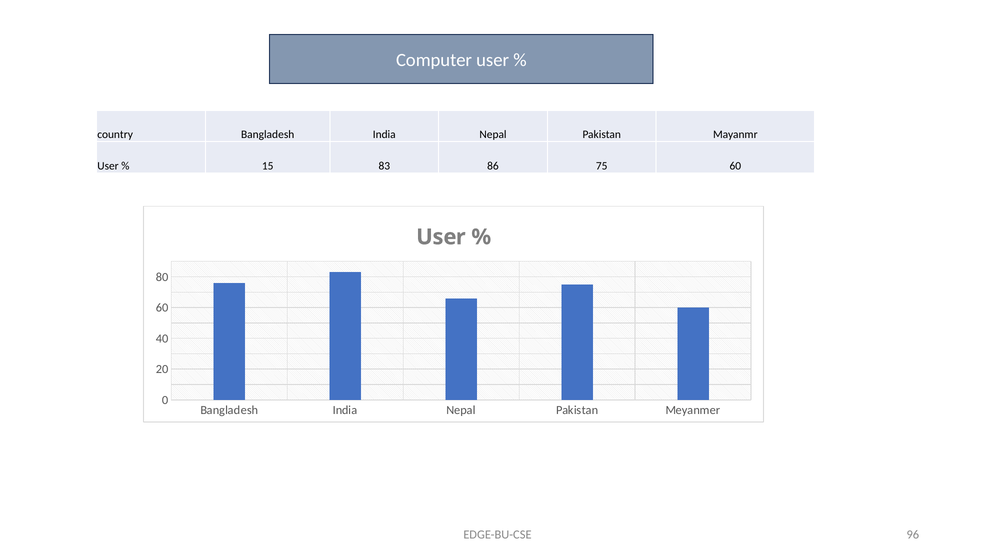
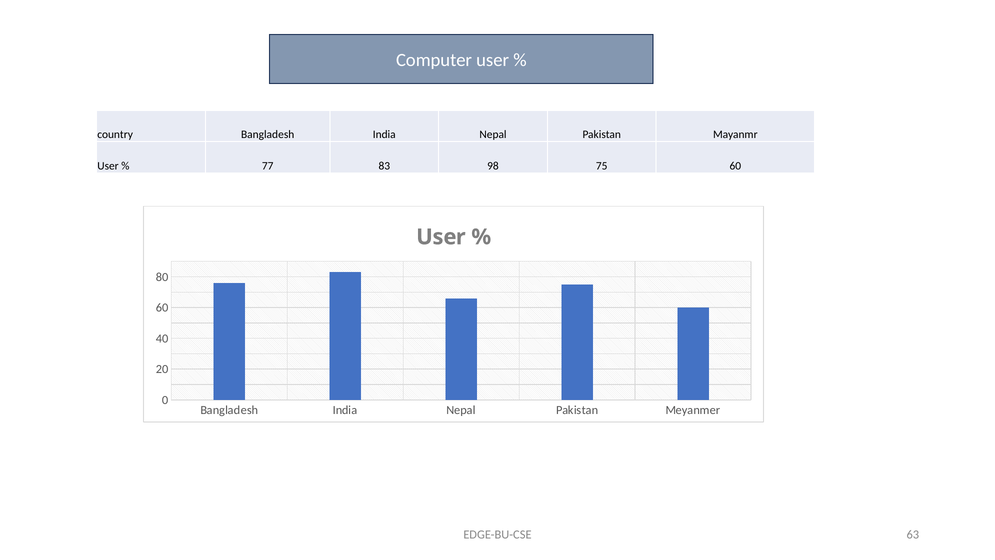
15: 15 -> 77 (268, 166)
86: 86 -> 98 (493, 166)
96: 96 -> 63 (913, 534)
